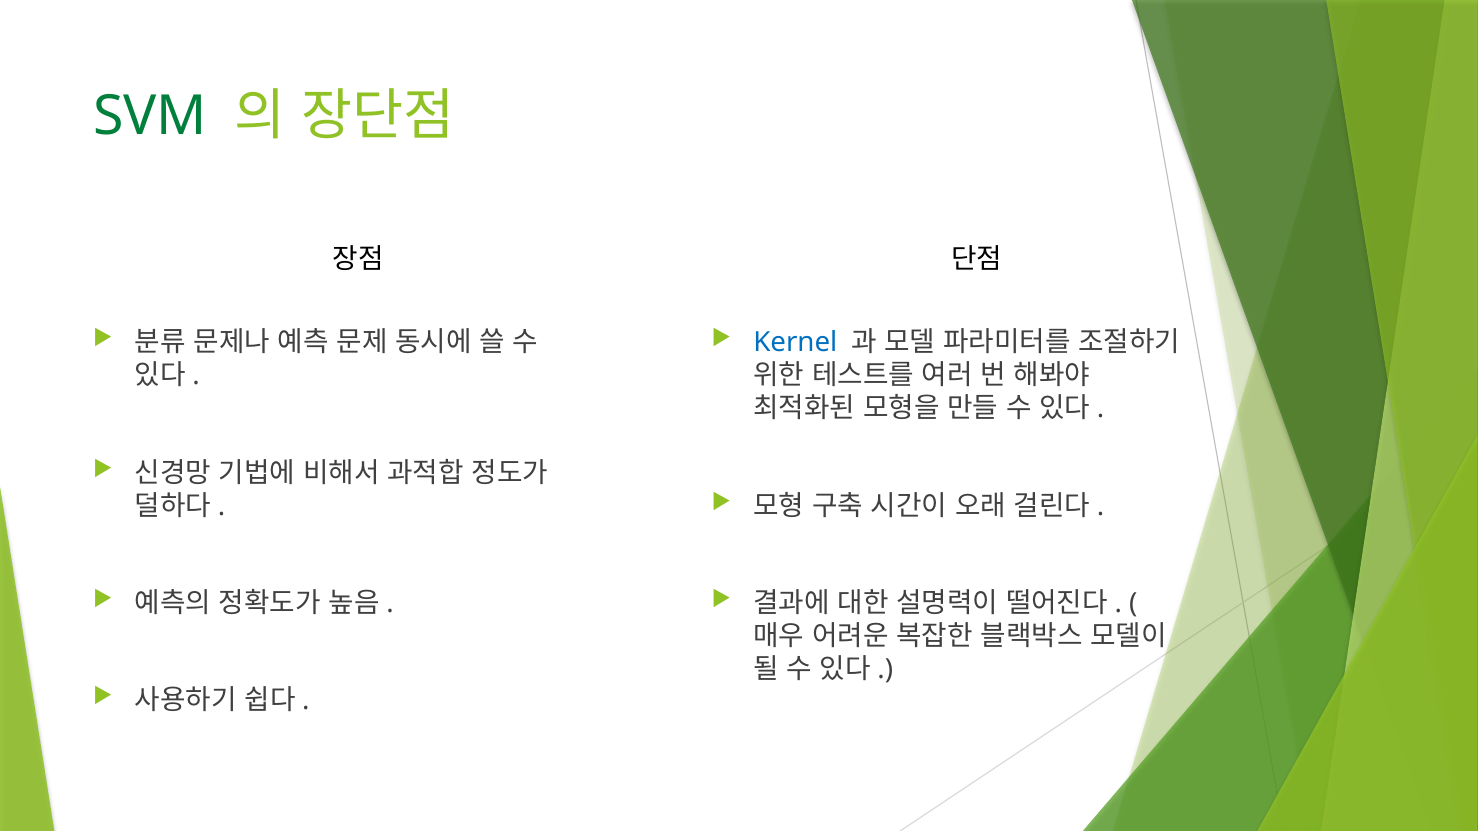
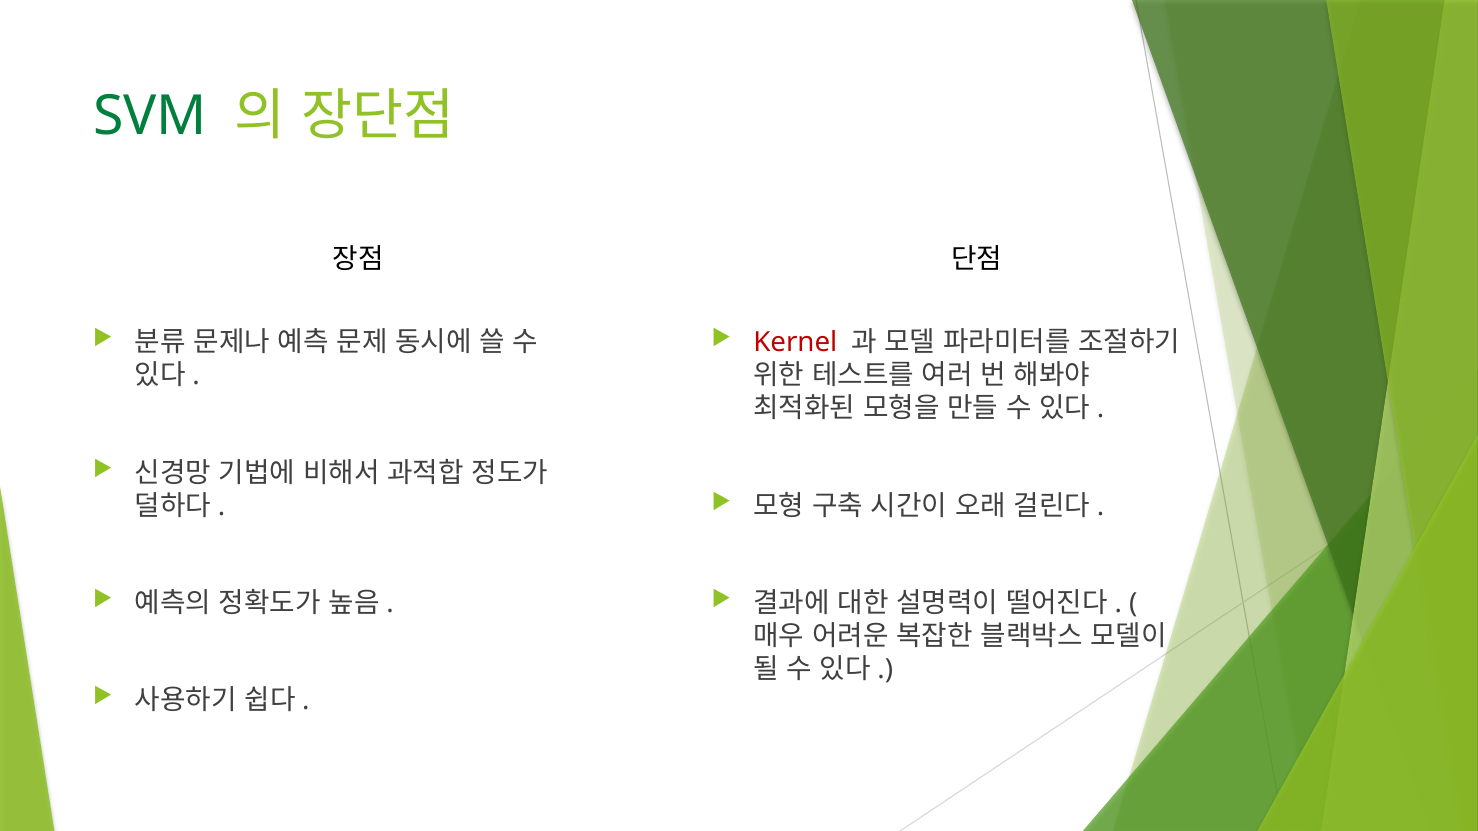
Kernel colour: blue -> red (795, 342)
